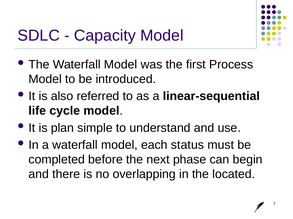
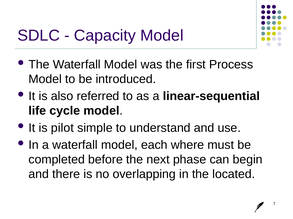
plan: plan -> pilot (62, 128)
status: status -> where (188, 145)
